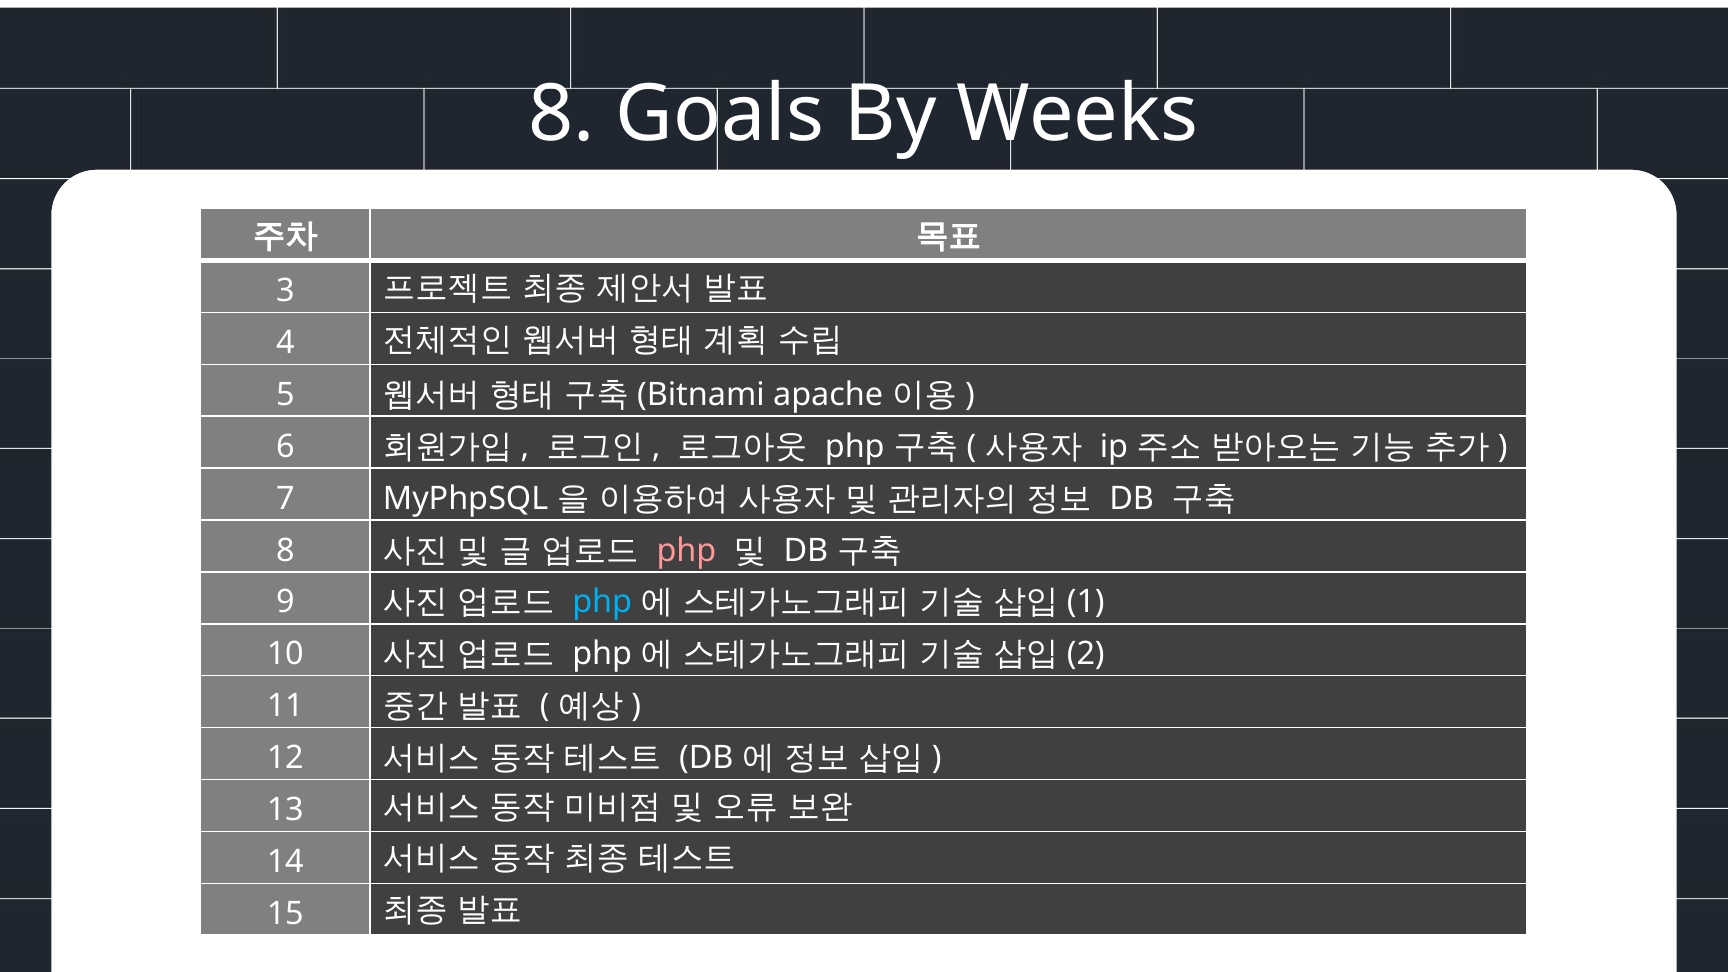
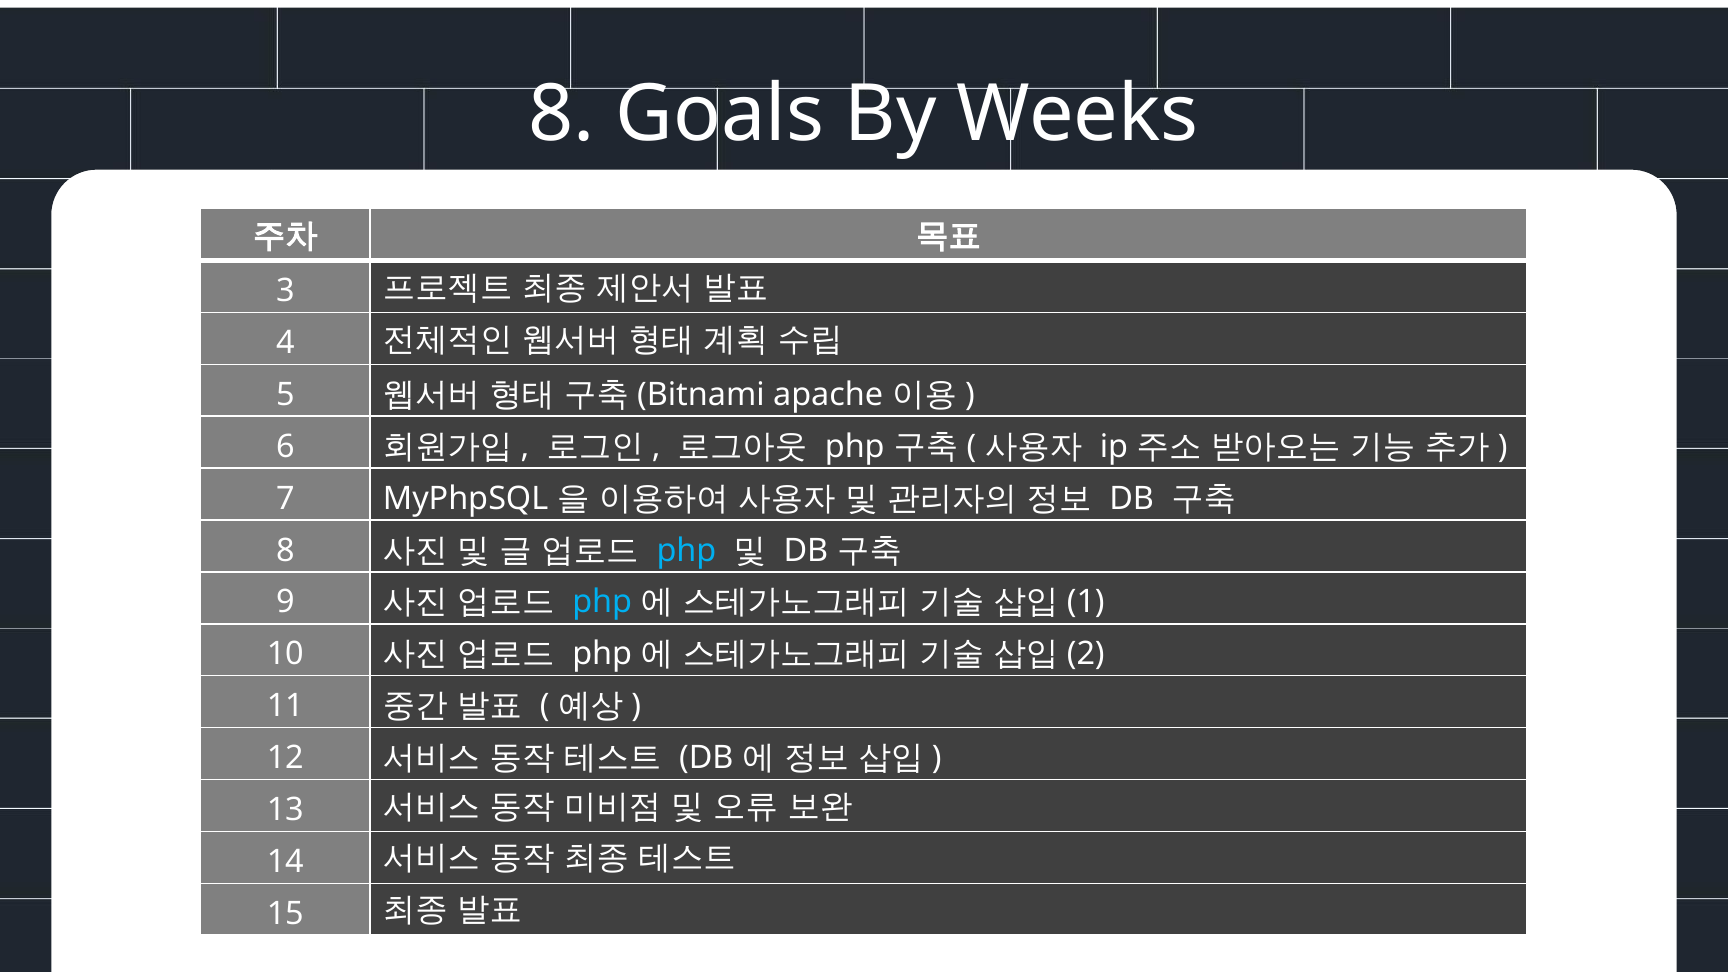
php colour: pink -> light blue (686, 550)
